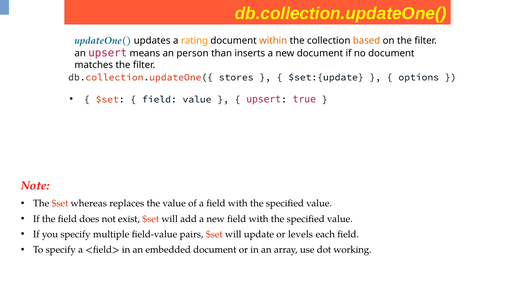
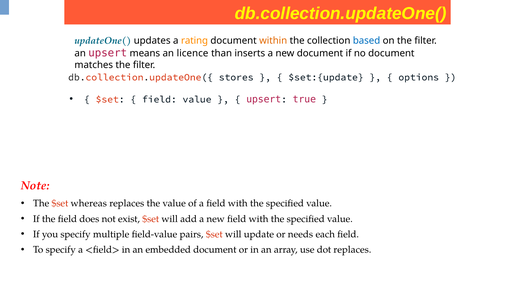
based colour: orange -> blue (367, 41)
person: person -> licence (193, 53)
levels: levels -> needs (300, 234)
dot working: working -> replaces (352, 250)
